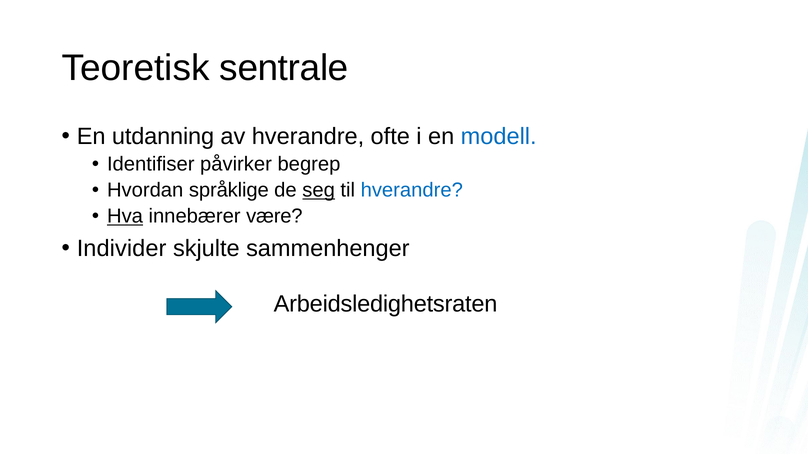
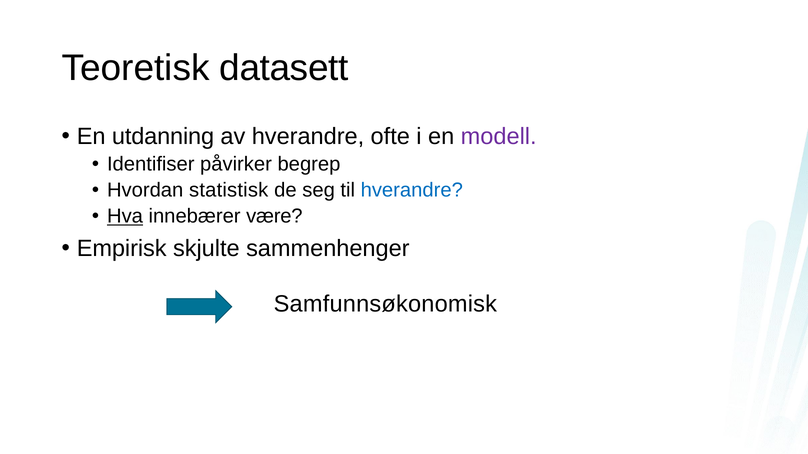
sentrale: sentrale -> datasett (284, 68)
modell colour: blue -> purple (499, 137)
språklige: språklige -> statistisk (229, 190)
seg underline: present -> none (319, 190)
Individer: Individer -> Empirisk (122, 249)
Arbeidsledighetsraten: Arbeidsledighetsraten -> Samfunnsøkonomisk (385, 304)
